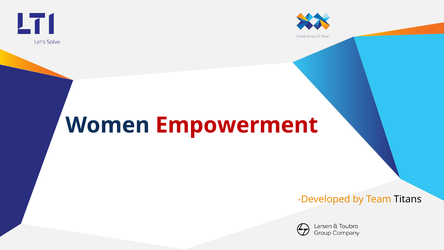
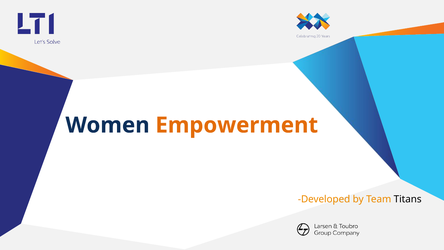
Empowerment colour: red -> orange (237, 125)
